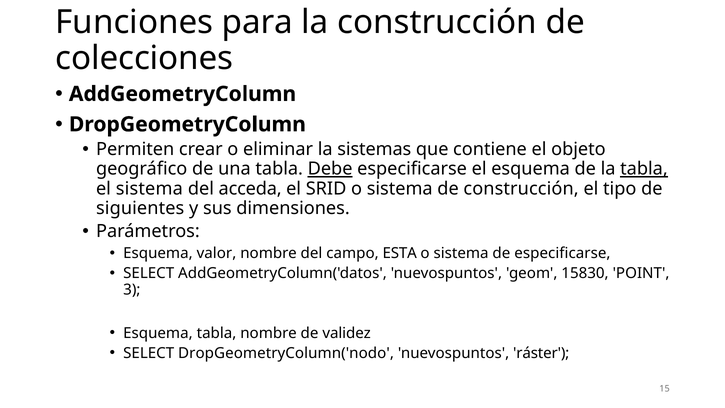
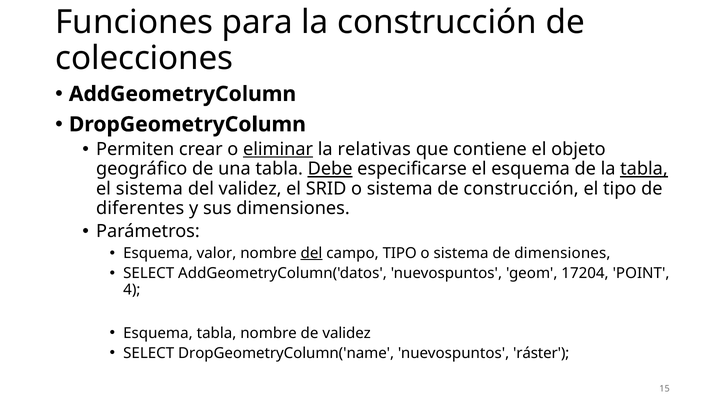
eliminar underline: none -> present (278, 149)
sistemas: sistemas -> relativas (374, 149)
del acceda: acceda -> validez (250, 188)
siguientes: siguientes -> diferentes (140, 208)
del underline: none -> present (311, 253)
campo ESTA: ESTA -> TIPO (400, 253)
de especificarse: especificarse -> dimensiones (562, 253)
15830: 15830 -> 17204 (585, 273)
3: 3 -> 4 (132, 289)
DropGeometryColumn('nodo: DropGeometryColumn('nodo -> DropGeometryColumn('name (286, 353)
